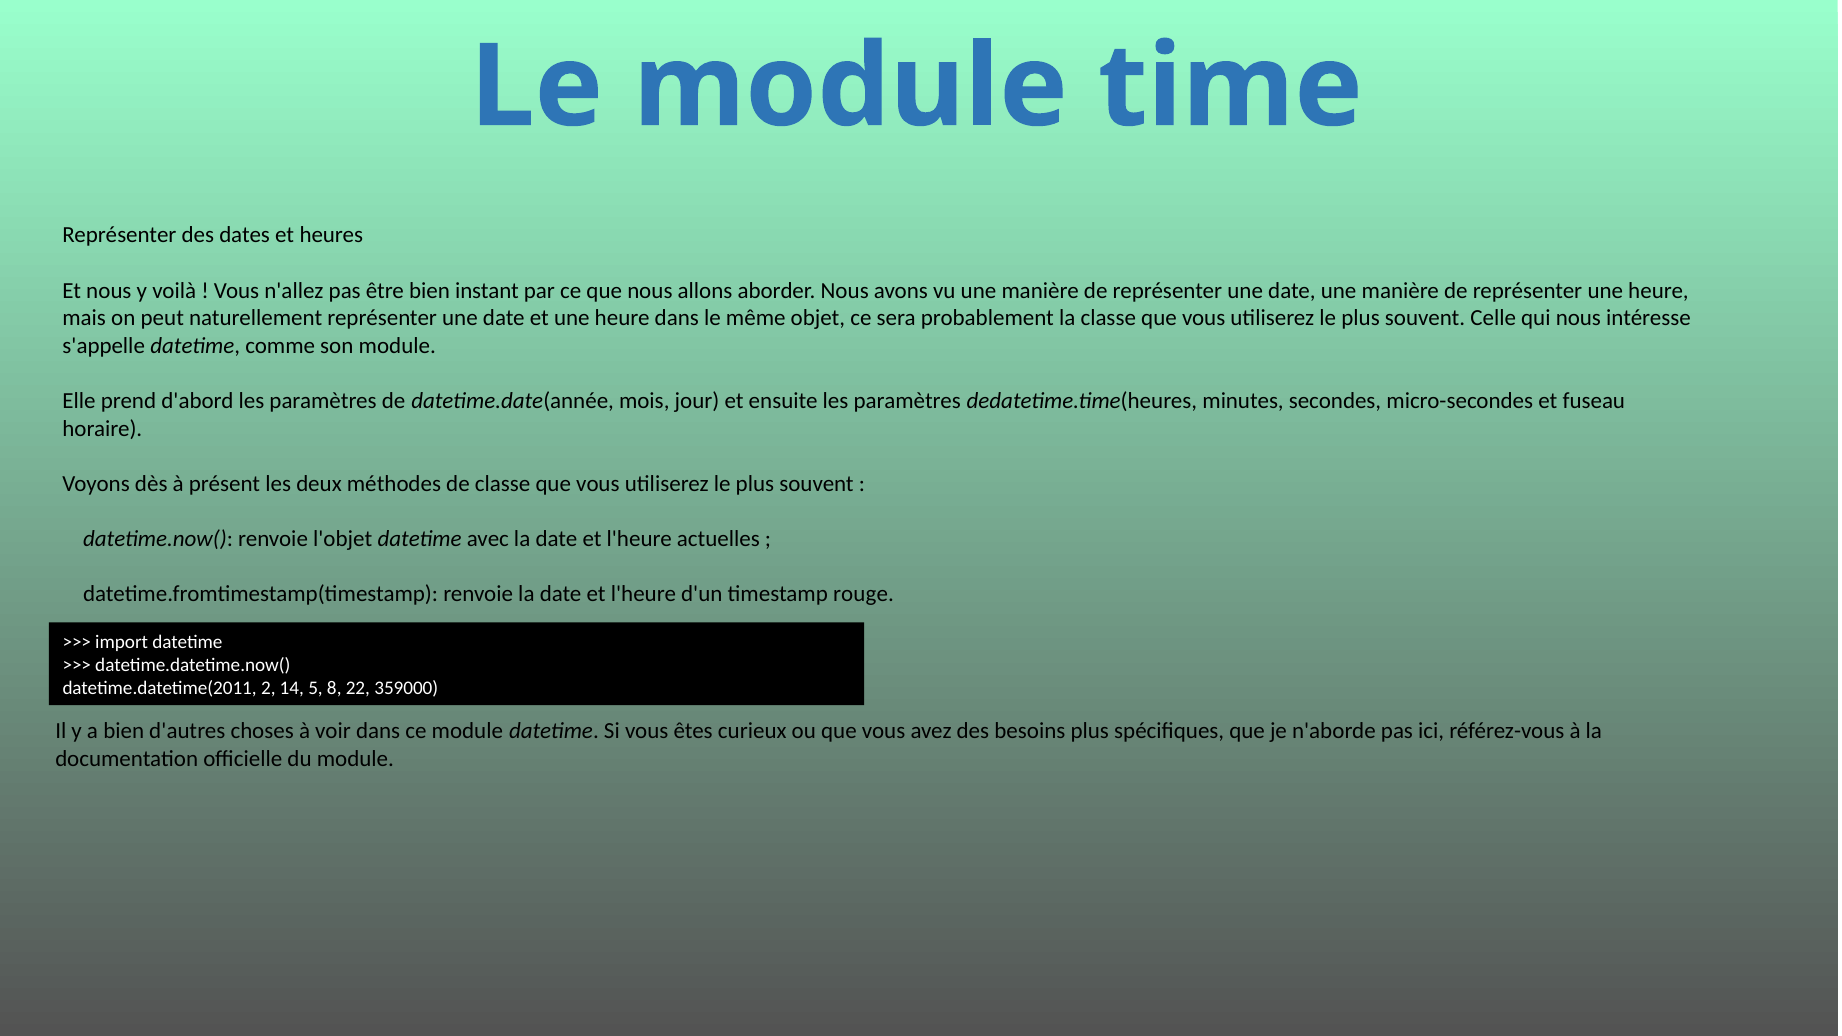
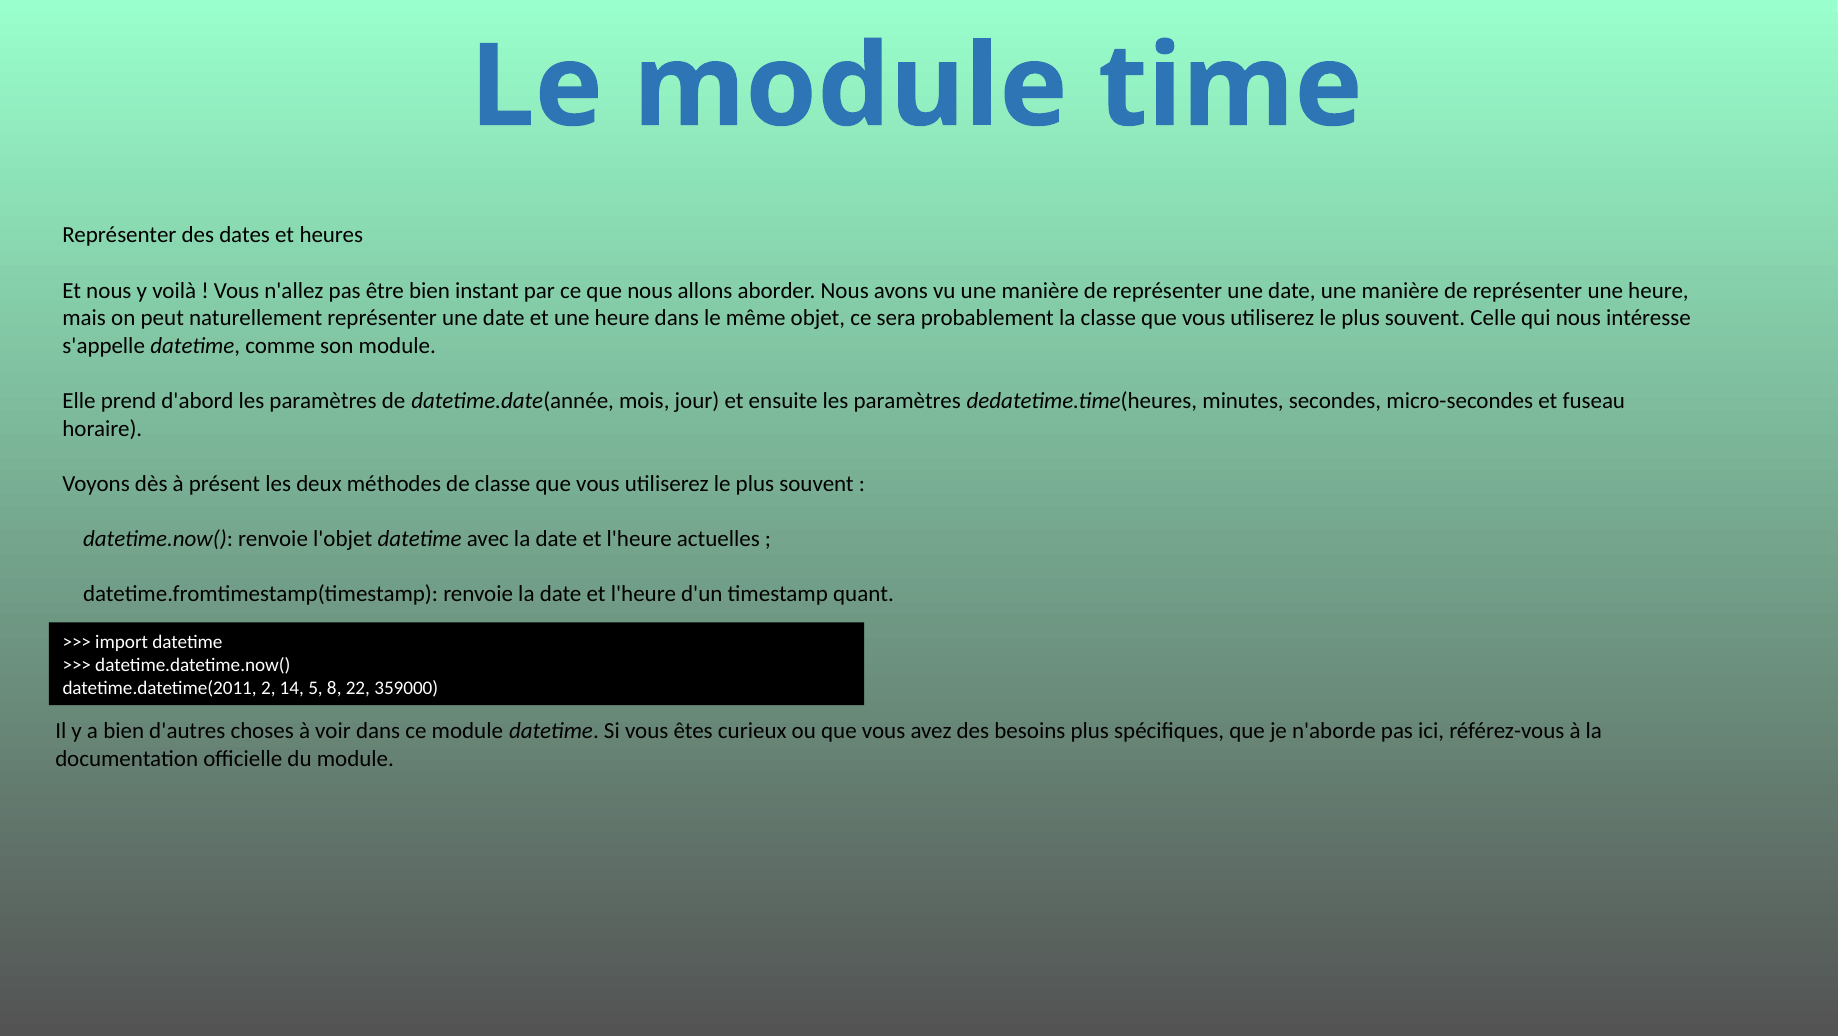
rouge: rouge -> quant (864, 594)
